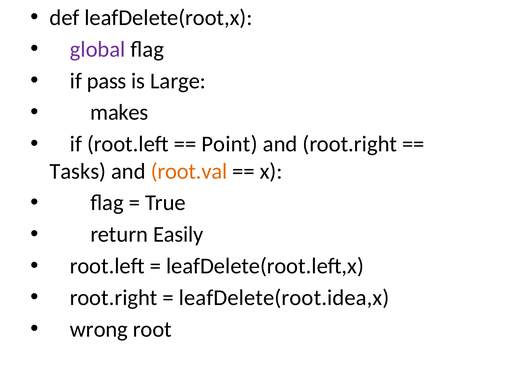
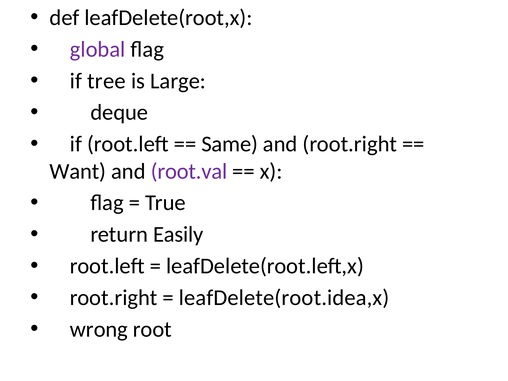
pass: pass -> tree (106, 81)
makes: makes -> deque (119, 113)
Point: Point -> Same (230, 144)
Tasks: Tasks -> Want (78, 171)
root.val colour: orange -> purple (189, 171)
